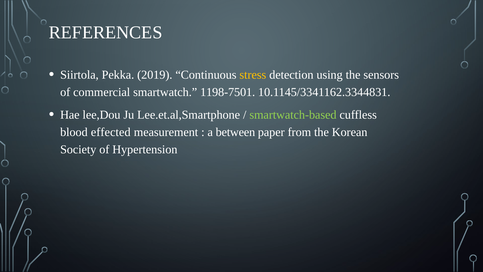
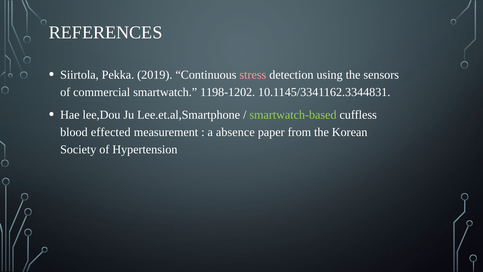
stress colour: yellow -> pink (253, 75)
1198-7501: 1198-7501 -> 1198-1202 (228, 92)
between: between -> absence (235, 132)
